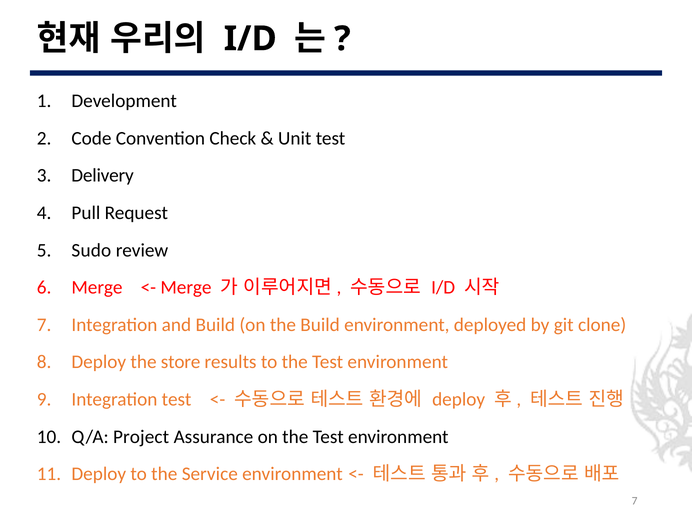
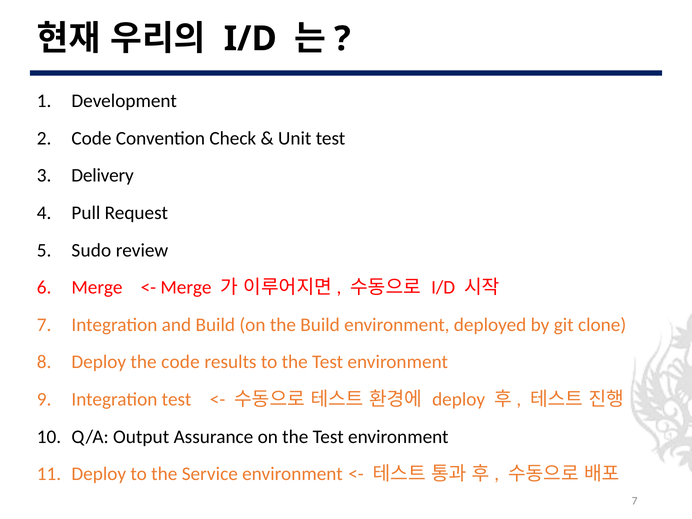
the store: store -> code (180, 362)
Project: Project -> Output (141, 437)
